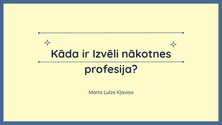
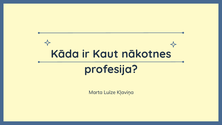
Izvēli: Izvēli -> Kaut (105, 54)
